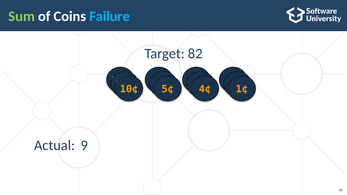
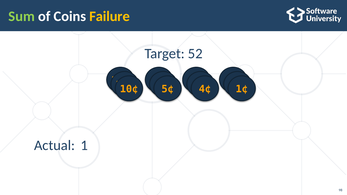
Failure colour: light blue -> yellow (110, 16)
82: 82 -> 52 (195, 54)
9: 9 -> 1 (84, 145)
